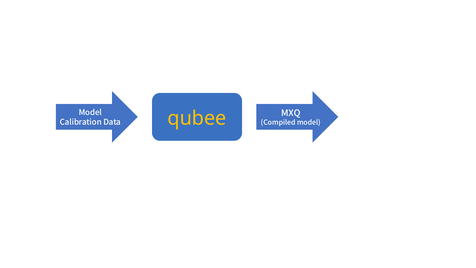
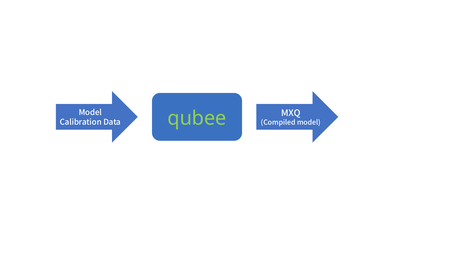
qubee colour: yellow -> light green (197, 118)
